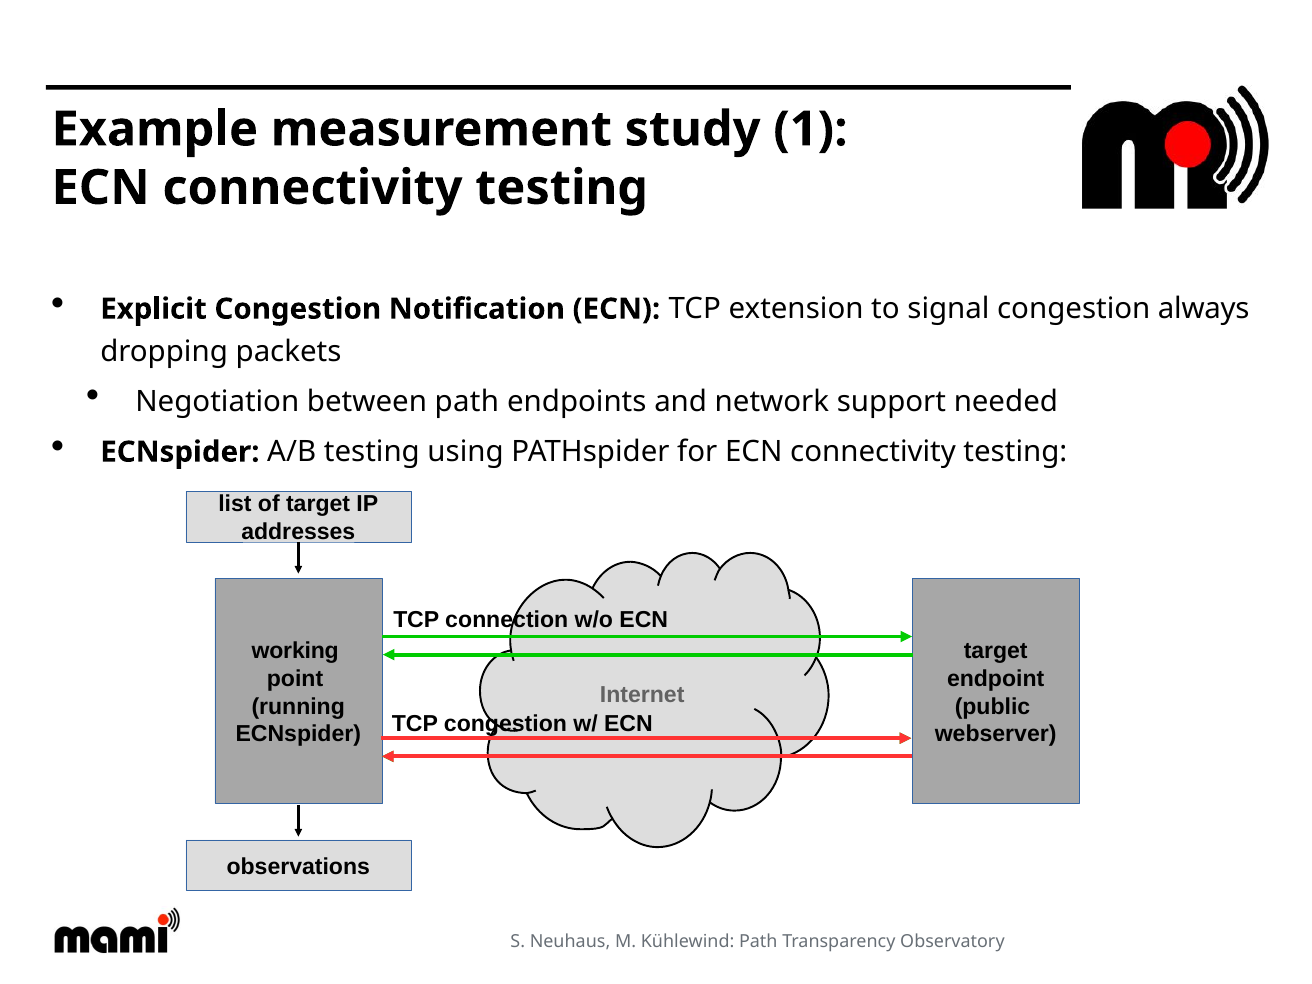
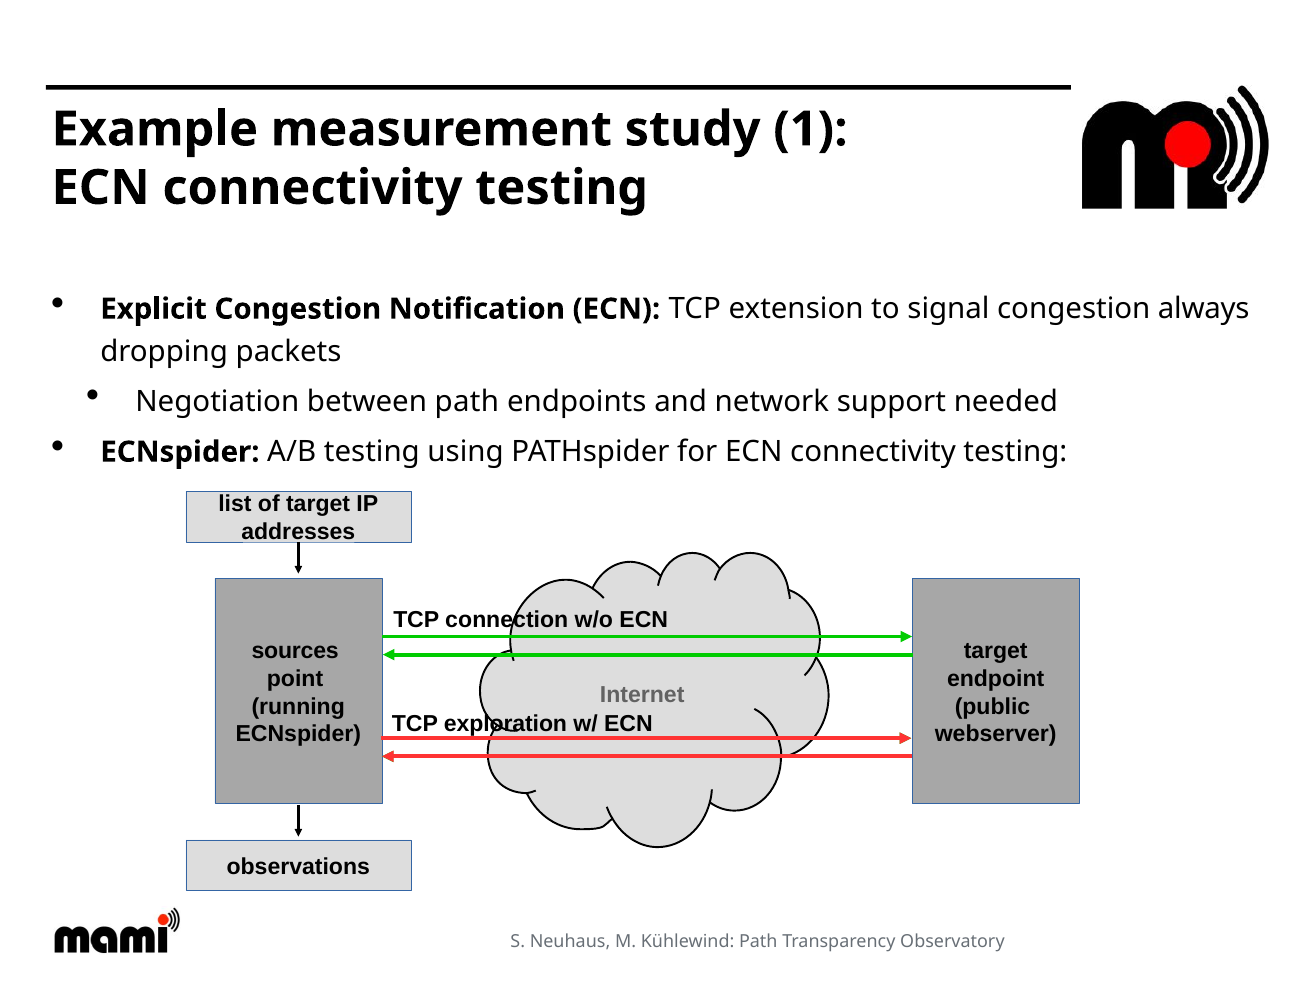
working: working -> sources (295, 651)
TCP congestion: congestion -> exploration (506, 724)
